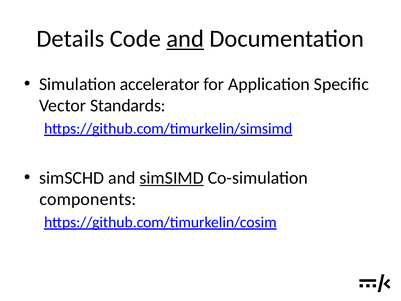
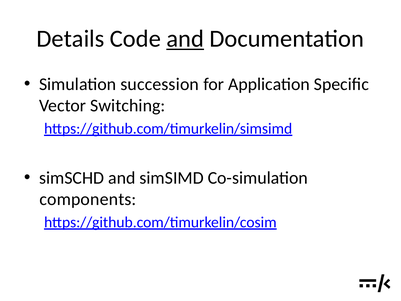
accelerator: accelerator -> succession (160, 84)
Standards: Standards -> Switching (128, 106)
simSIMD underline: present -> none (172, 178)
